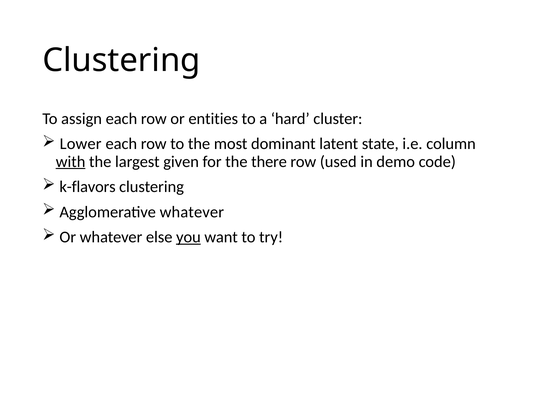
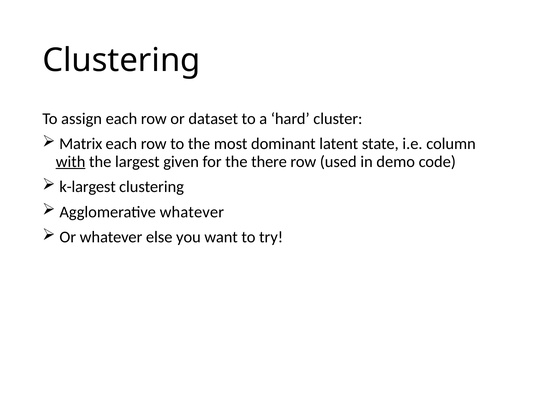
entities: entities -> dataset (213, 119)
Lower: Lower -> Matrix (81, 144)
k-flavors: k-flavors -> k-largest (88, 187)
you underline: present -> none (188, 237)
